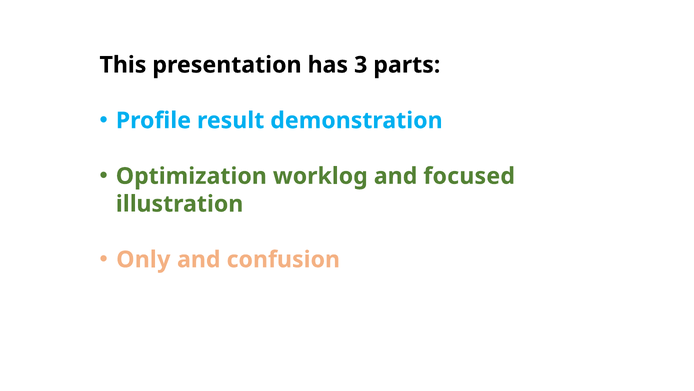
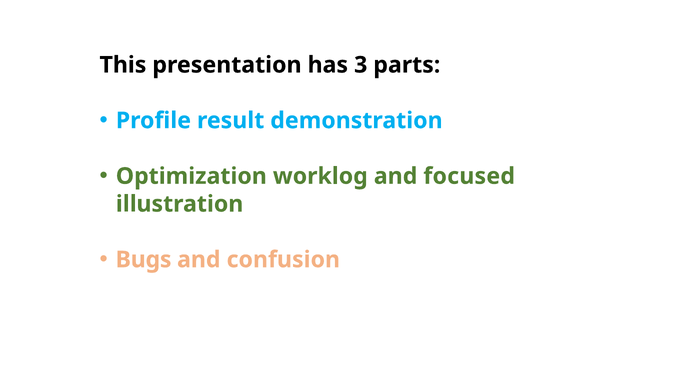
Only: Only -> Bugs (144, 259)
